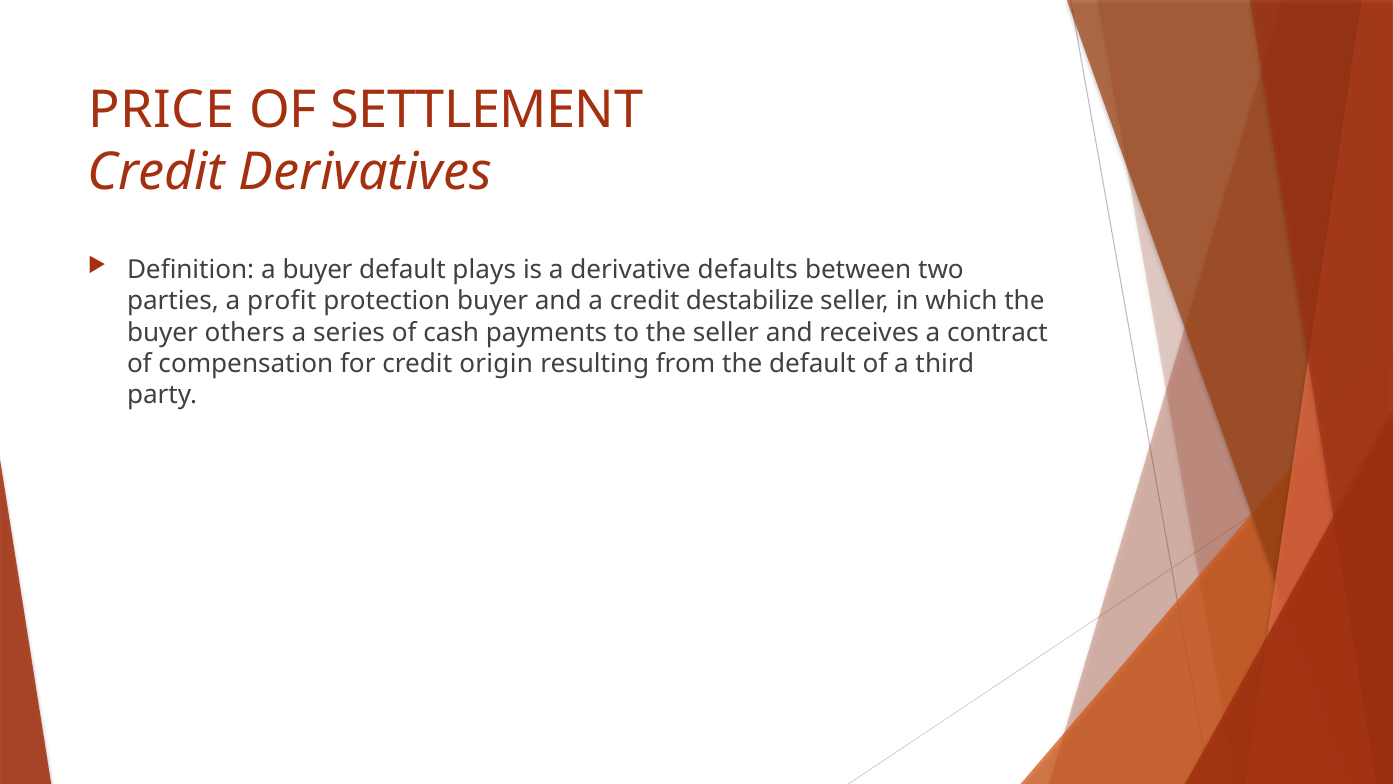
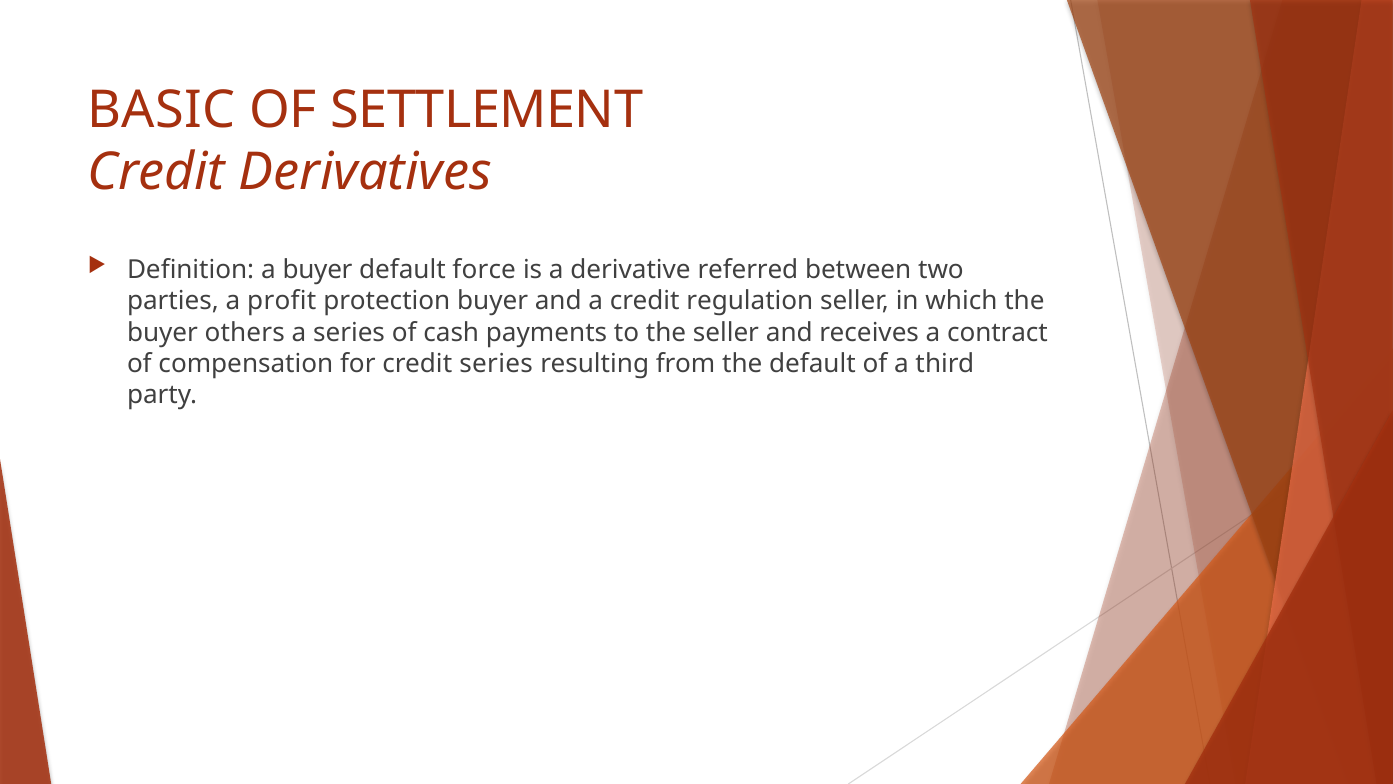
PRICE: PRICE -> BASIC (162, 110)
plays: plays -> force (484, 270)
defaults: defaults -> referred (748, 270)
destabilize: destabilize -> regulation (750, 301)
credit origin: origin -> series (496, 364)
